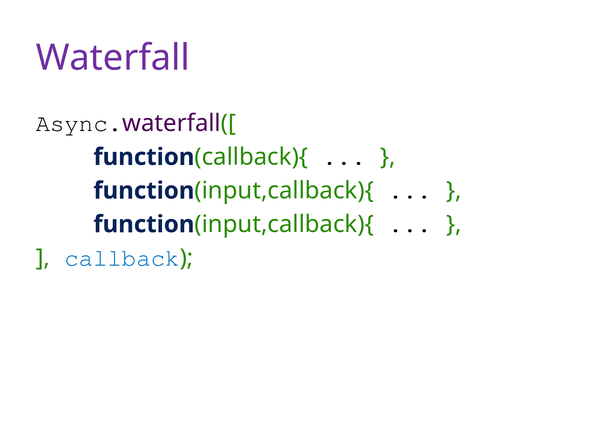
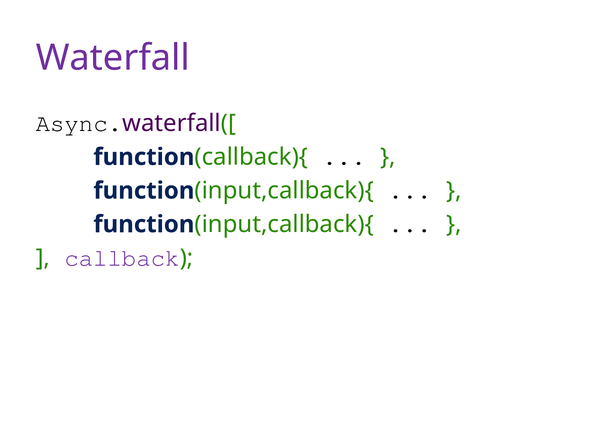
callback colour: blue -> purple (122, 258)
